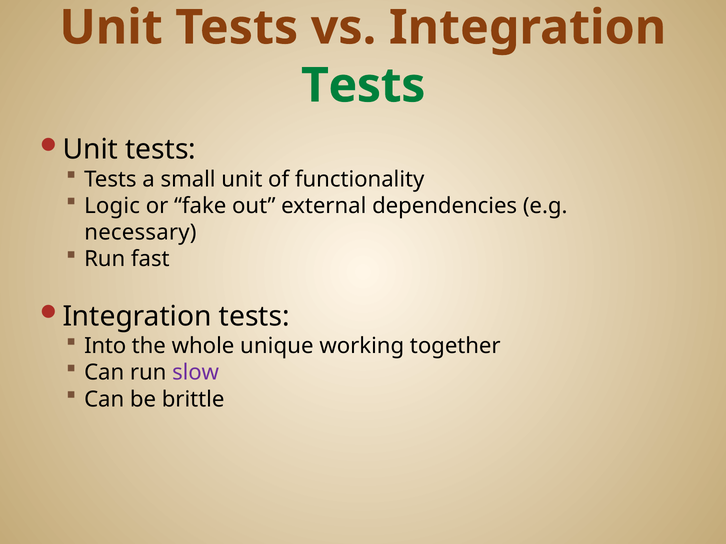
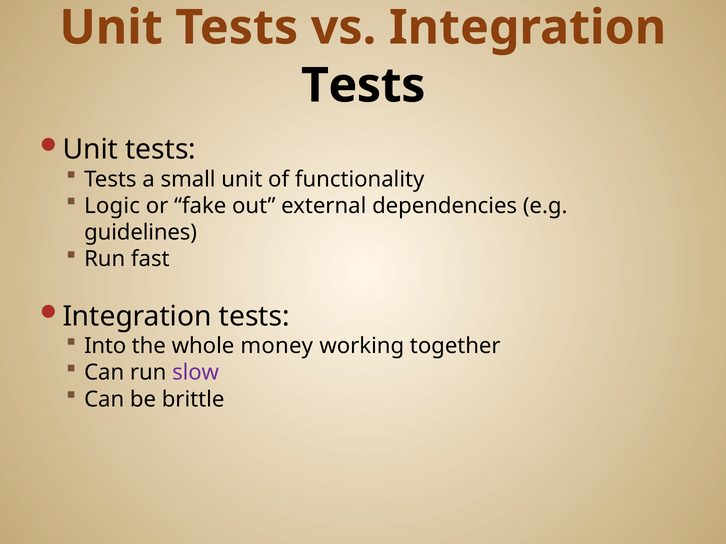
Tests colour: green -> black (363, 86)
necessary: necessary -> guidelines (141, 233)
unique: unique -> money (277, 346)
